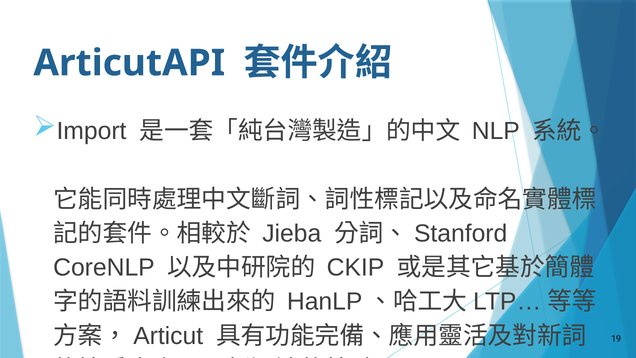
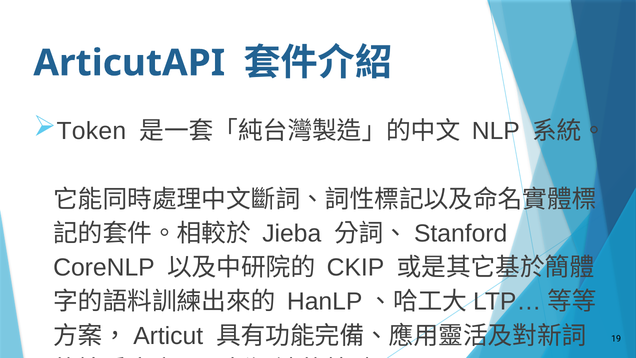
Import: Import -> Token (91, 131)
